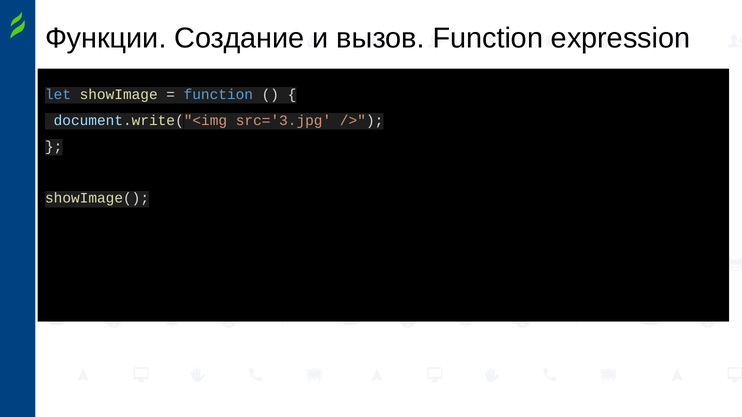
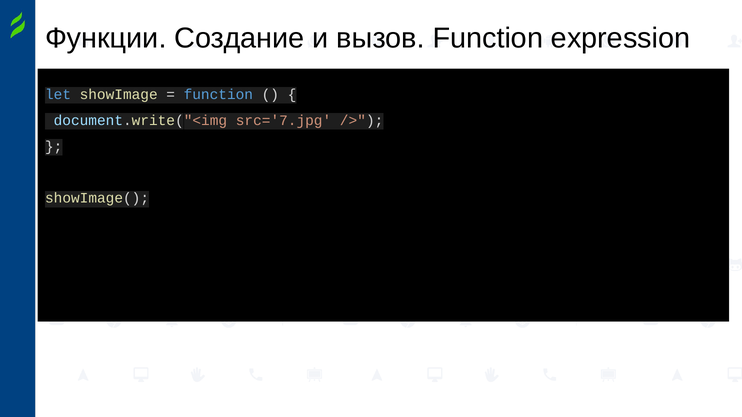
src='3.jpg: src='3.jpg -> src='7.jpg (284, 121)
